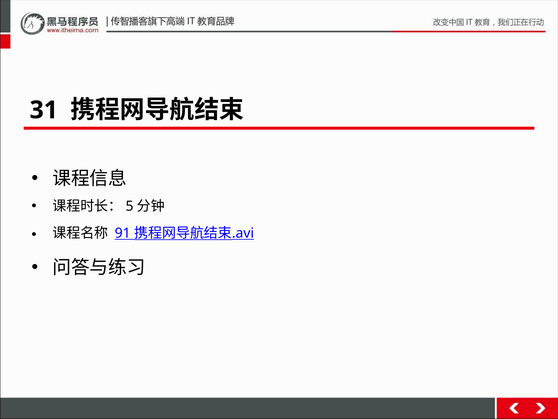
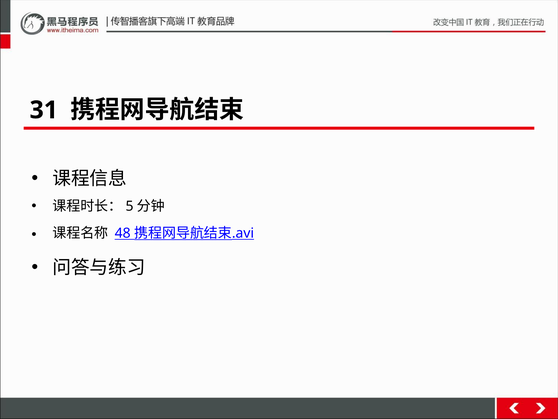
91: 91 -> 48 (123, 233)
